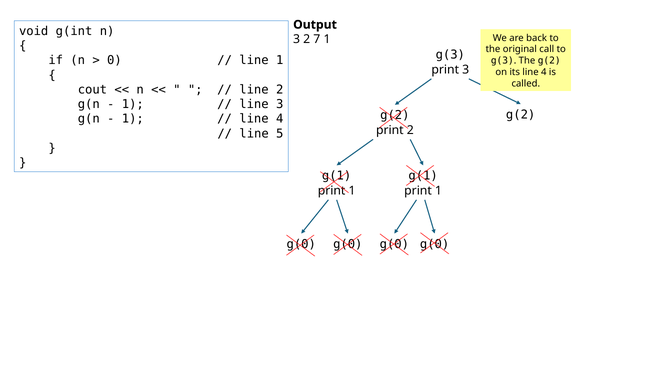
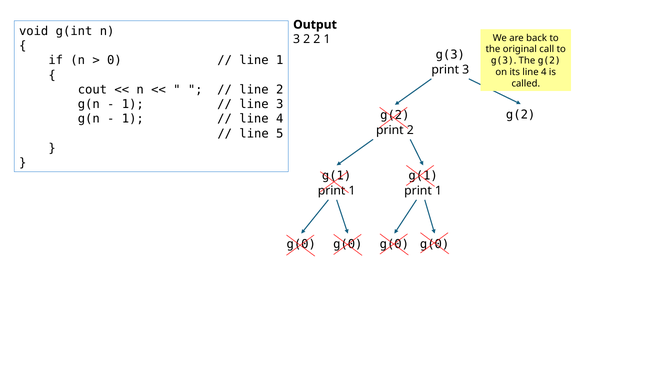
2 7: 7 -> 2 (317, 39)
